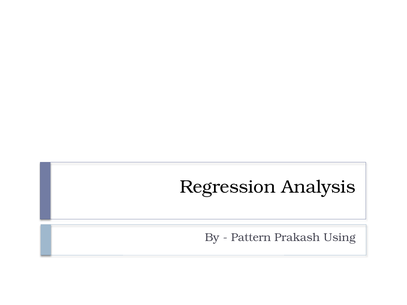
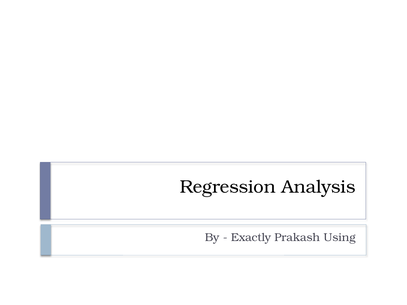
Pattern: Pattern -> Exactly (251, 238)
